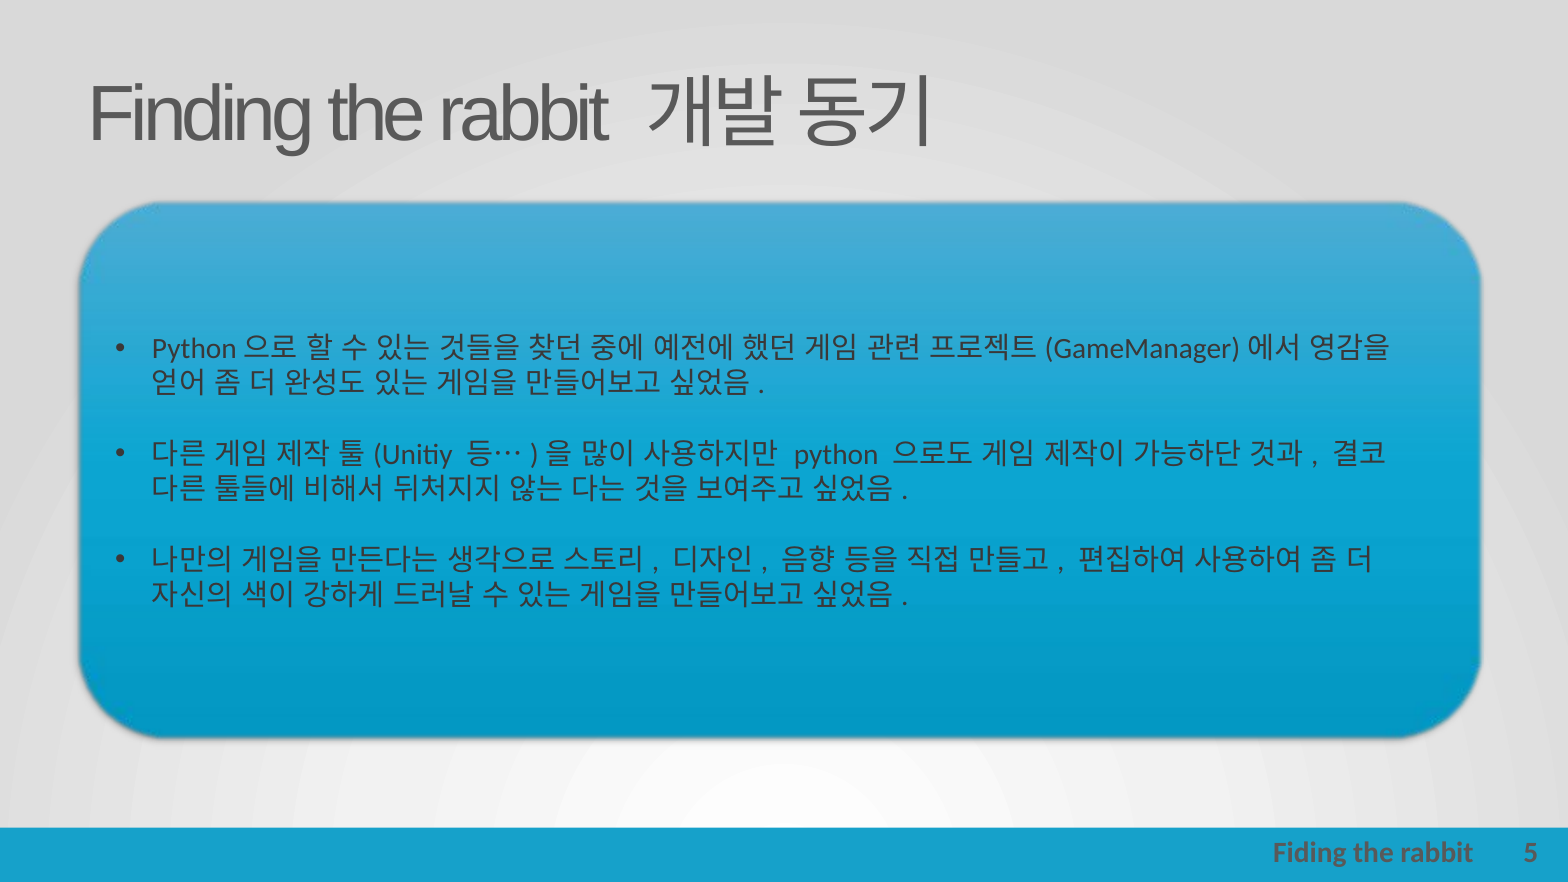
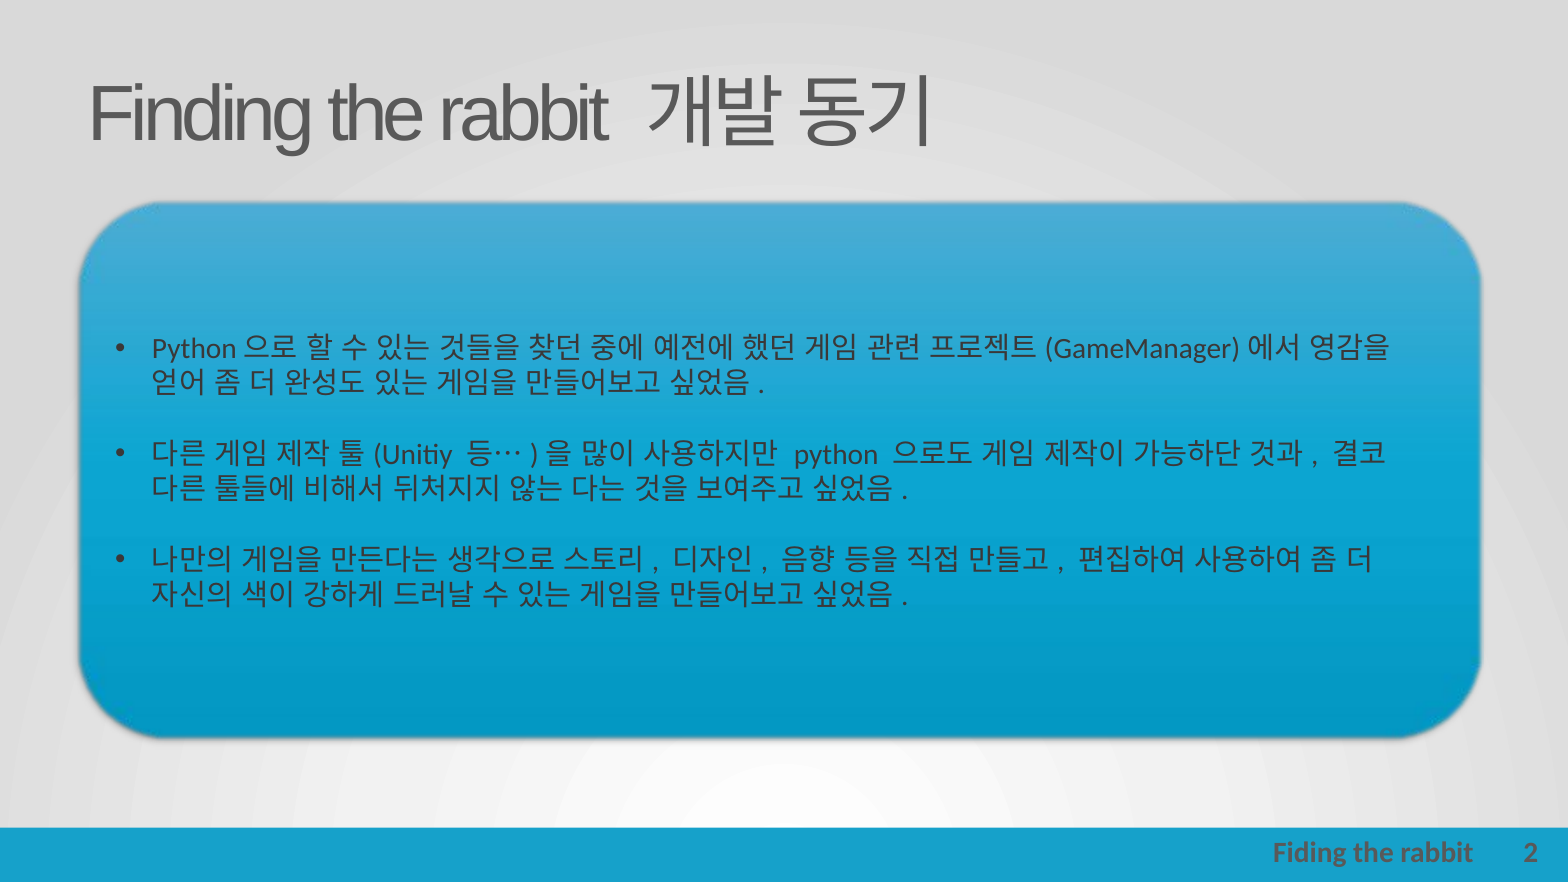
5: 5 -> 2 (1531, 853)
